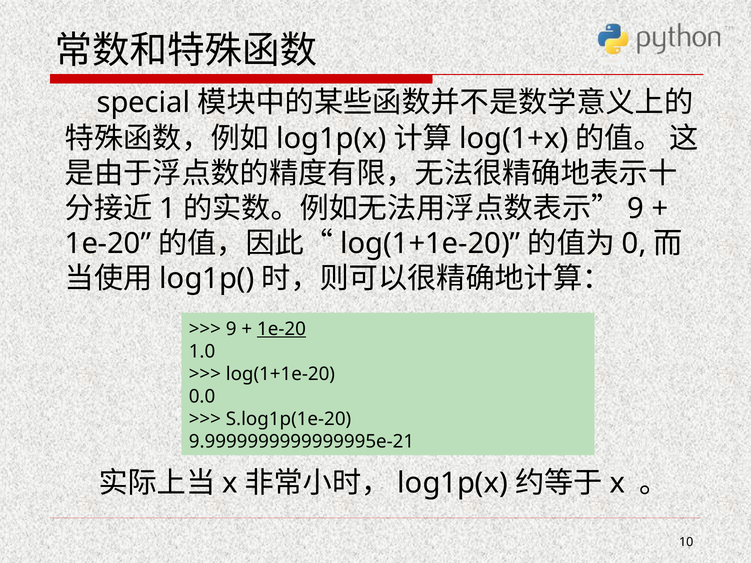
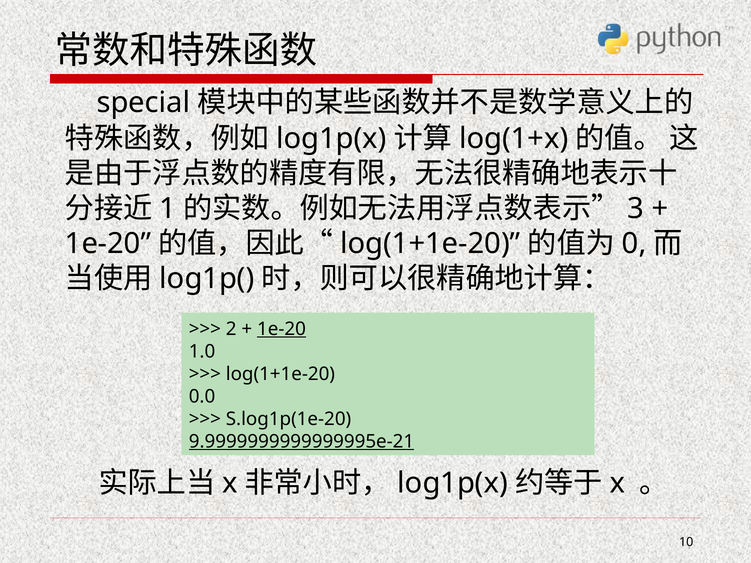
9: 9 -> 3 (636, 209)
9: 9 -> 2 (231, 329)
9.9999999999999995e-21 underline: none -> present (302, 442)
